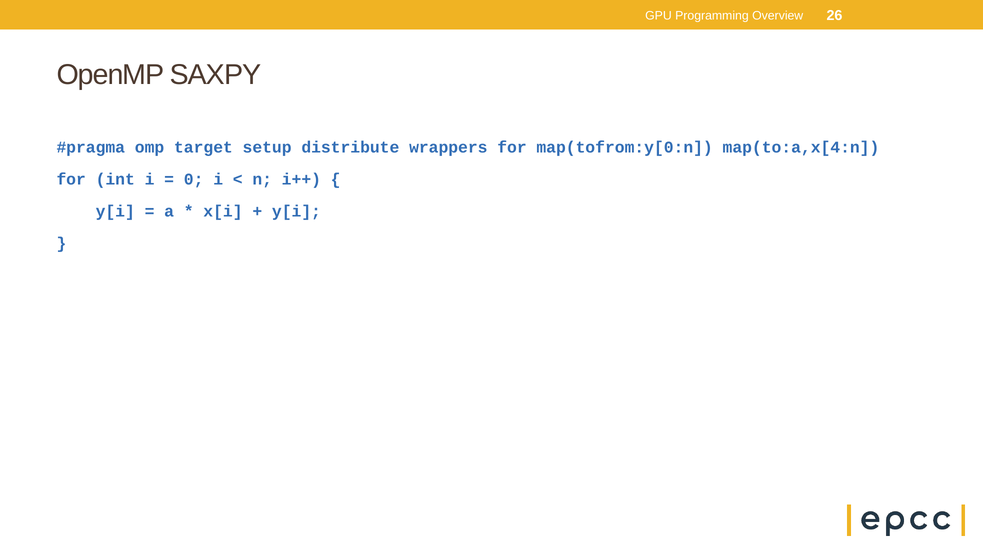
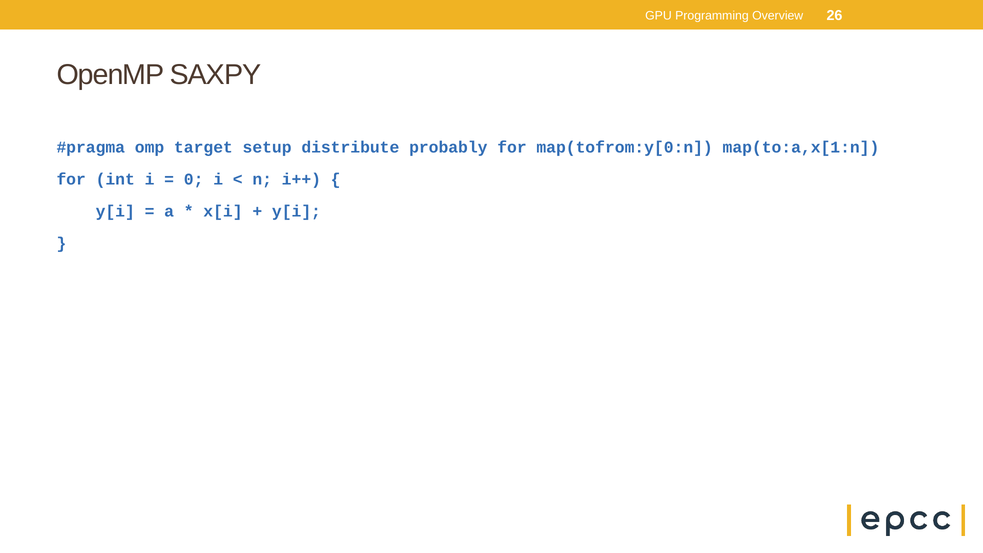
wrappers: wrappers -> probably (448, 147)
map(to:a,x[4:n: map(to:a,x[4:n -> map(to:a,x[1:n (801, 147)
